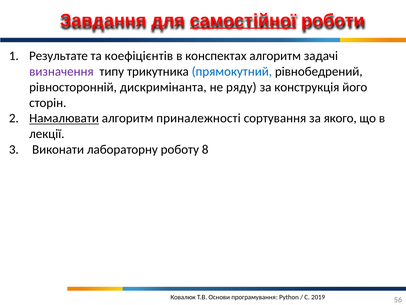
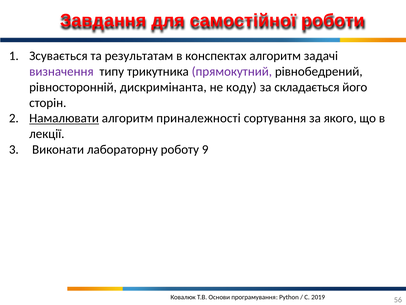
самостійної underline: present -> none (243, 20)
Результате: Результате -> Зсувається (58, 56)
коефіцієнтів: коефіцієнтів -> результатам (139, 56)
прямокутний colour: blue -> purple (232, 72)
ряду: ряду -> коду (241, 87)
конструкція: конструкція -> складається (307, 87)
8: 8 -> 9 (205, 149)
